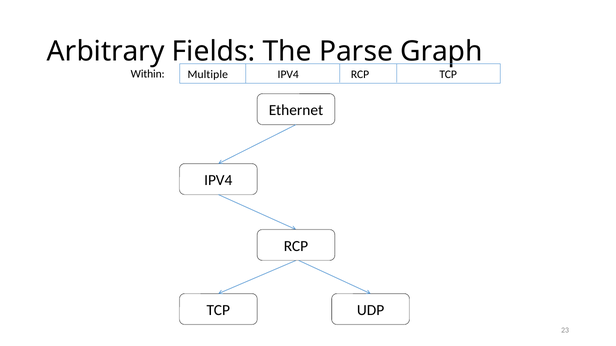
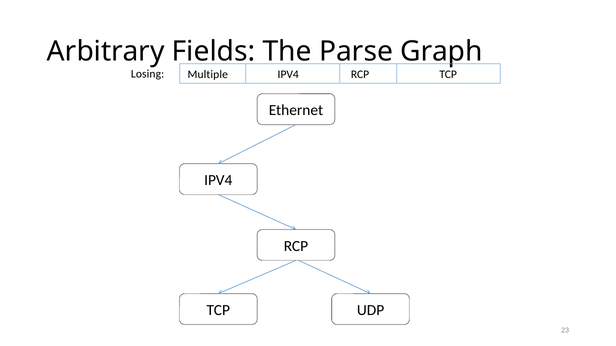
Within: Within -> Losing (148, 74)
